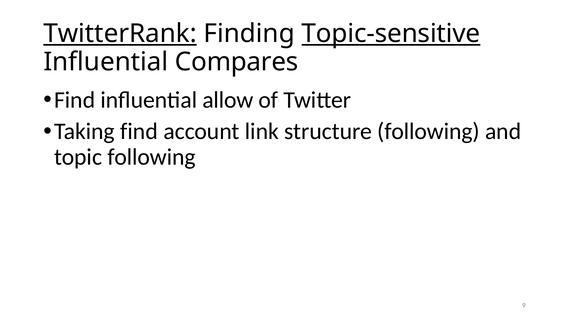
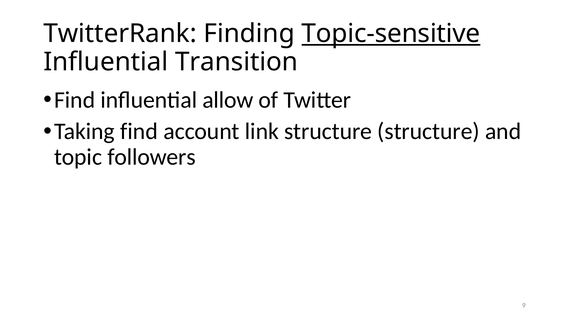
TwitterRank underline: present -> none (120, 34)
Compares: Compares -> Transition (237, 62)
structure following: following -> structure (428, 131)
topic following: following -> followers (152, 157)
